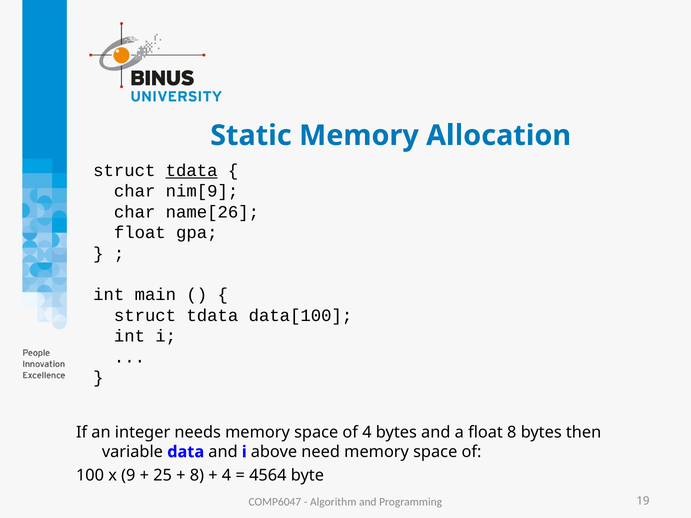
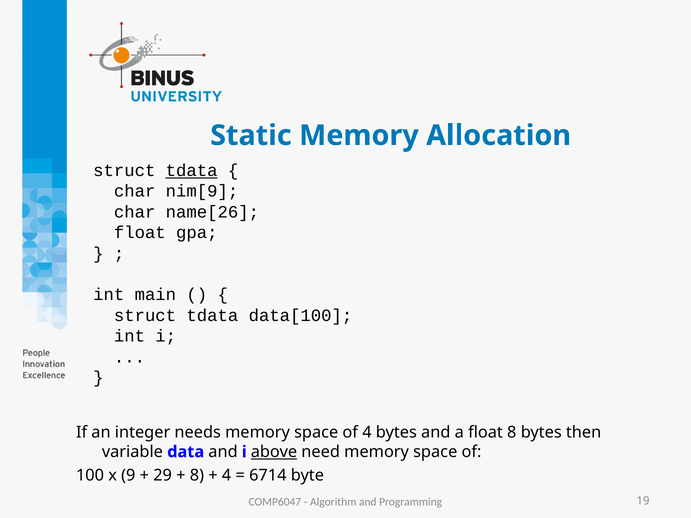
above underline: none -> present (274, 452)
25: 25 -> 29 (163, 476)
4564: 4564 -> 6714 (268, 476)
